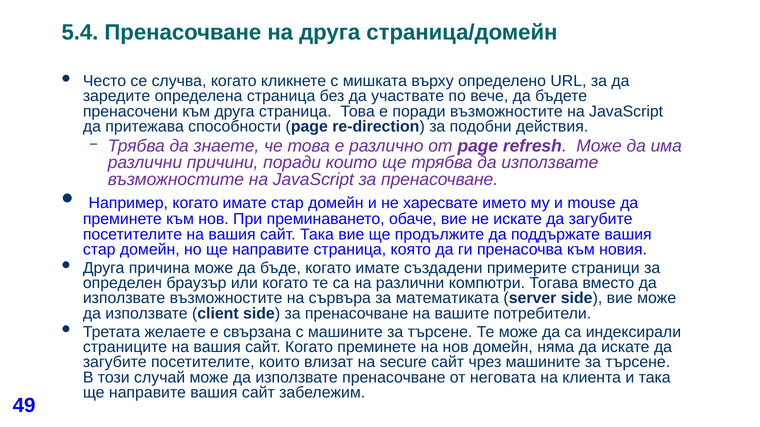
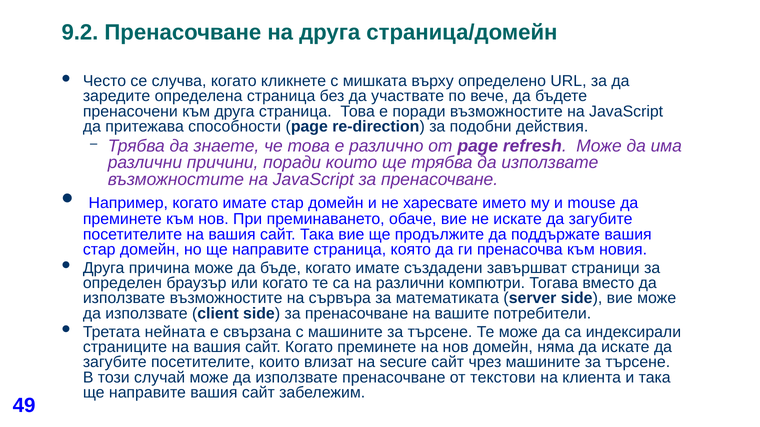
5.4: 5.4 -> 9.2 (80, 33)
примерите: примерите -> завършват (527, 268)
желаете: желаете -> нейната (175, 332)
неговата: неговата -> текстови (503, 378)
